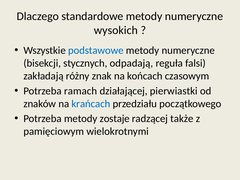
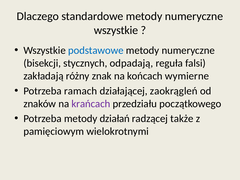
wysokich: wysokich -> wszystkie (116, 30)
czasowym: czasowym -> wymierne (187, 76)
pierwiastki: pierwiastki -> zaokrągleń (174, 91)
krańcach colour: blue -> purple (91, 104)
zostaje: zostaje -> działań (115, 119)
